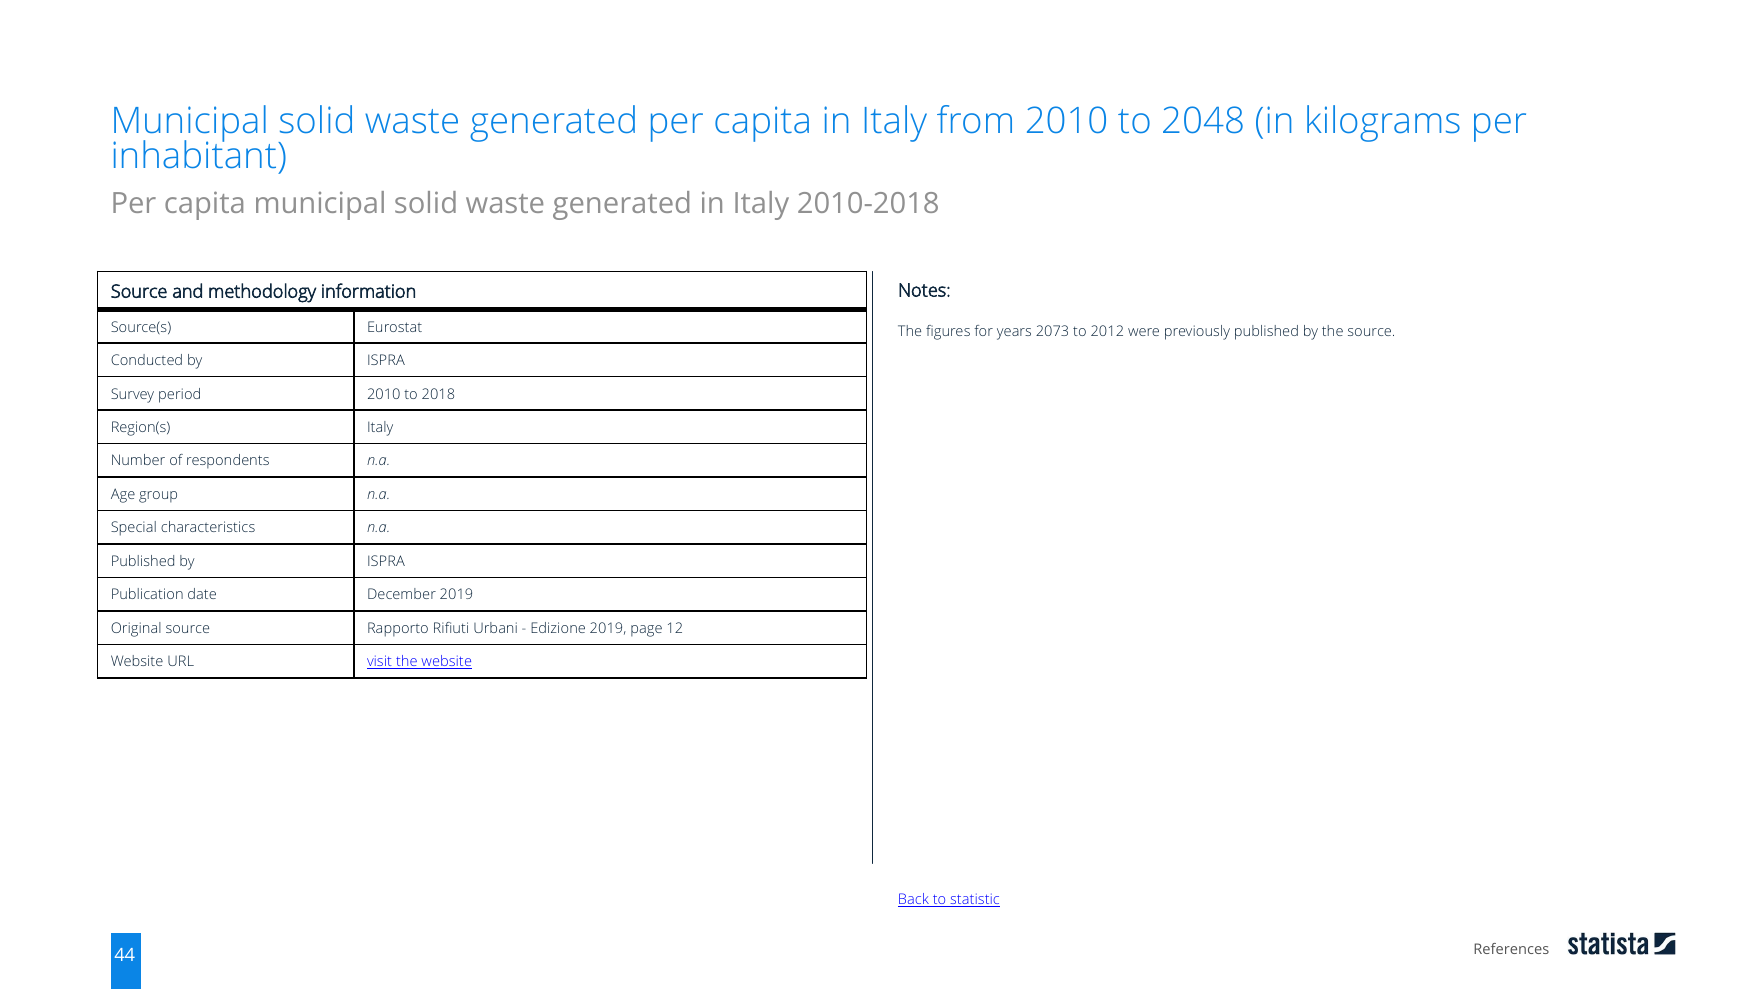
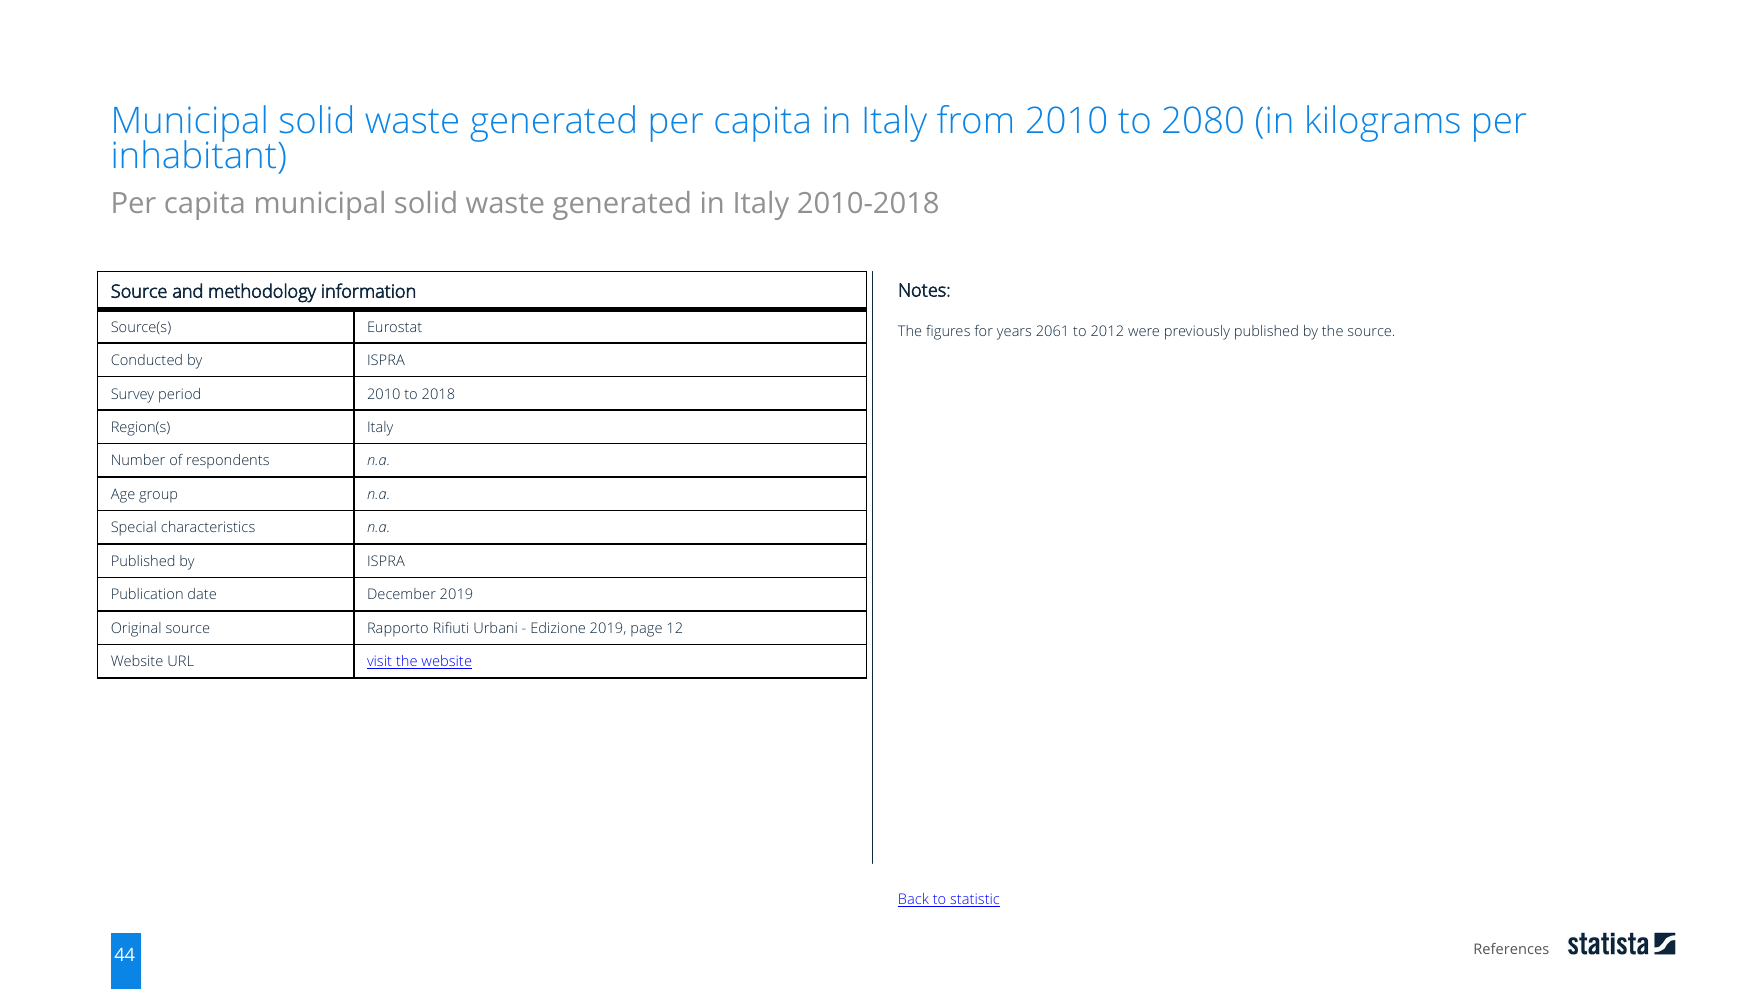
2048: 2048 -> 2080 (1203, 121)
2073: 2073 -> 2061 (1053, 331)
